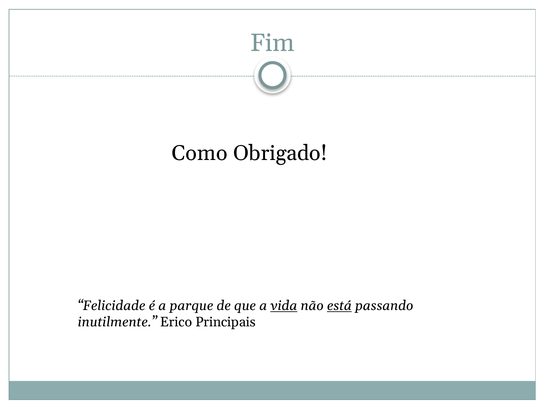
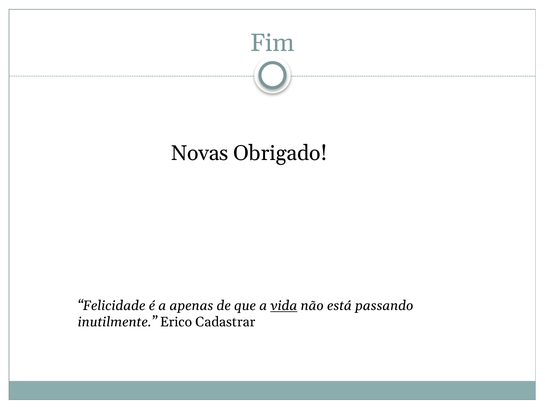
Como: Como -> Novas (200, 153)
parque: parque -> apenas (191, 306)
está underline: present -> none (339, 306)
Principais: Principais -> Cadastrar (225, 322)
